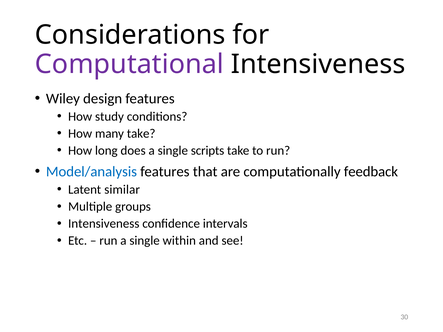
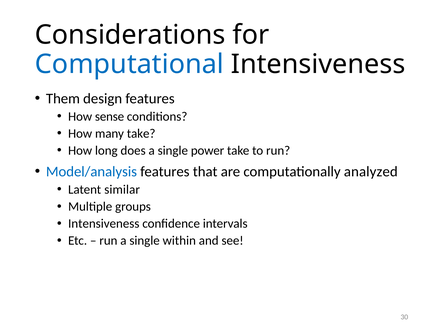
Computational colour: purple -> blue (129, 64)
Wiley: Wiley -> Them (63, 99)
study: study -> sense (110, 117)
scripts: scripts -> power (208, 151)
feedback: feedback -> analyzed (371, 172)
